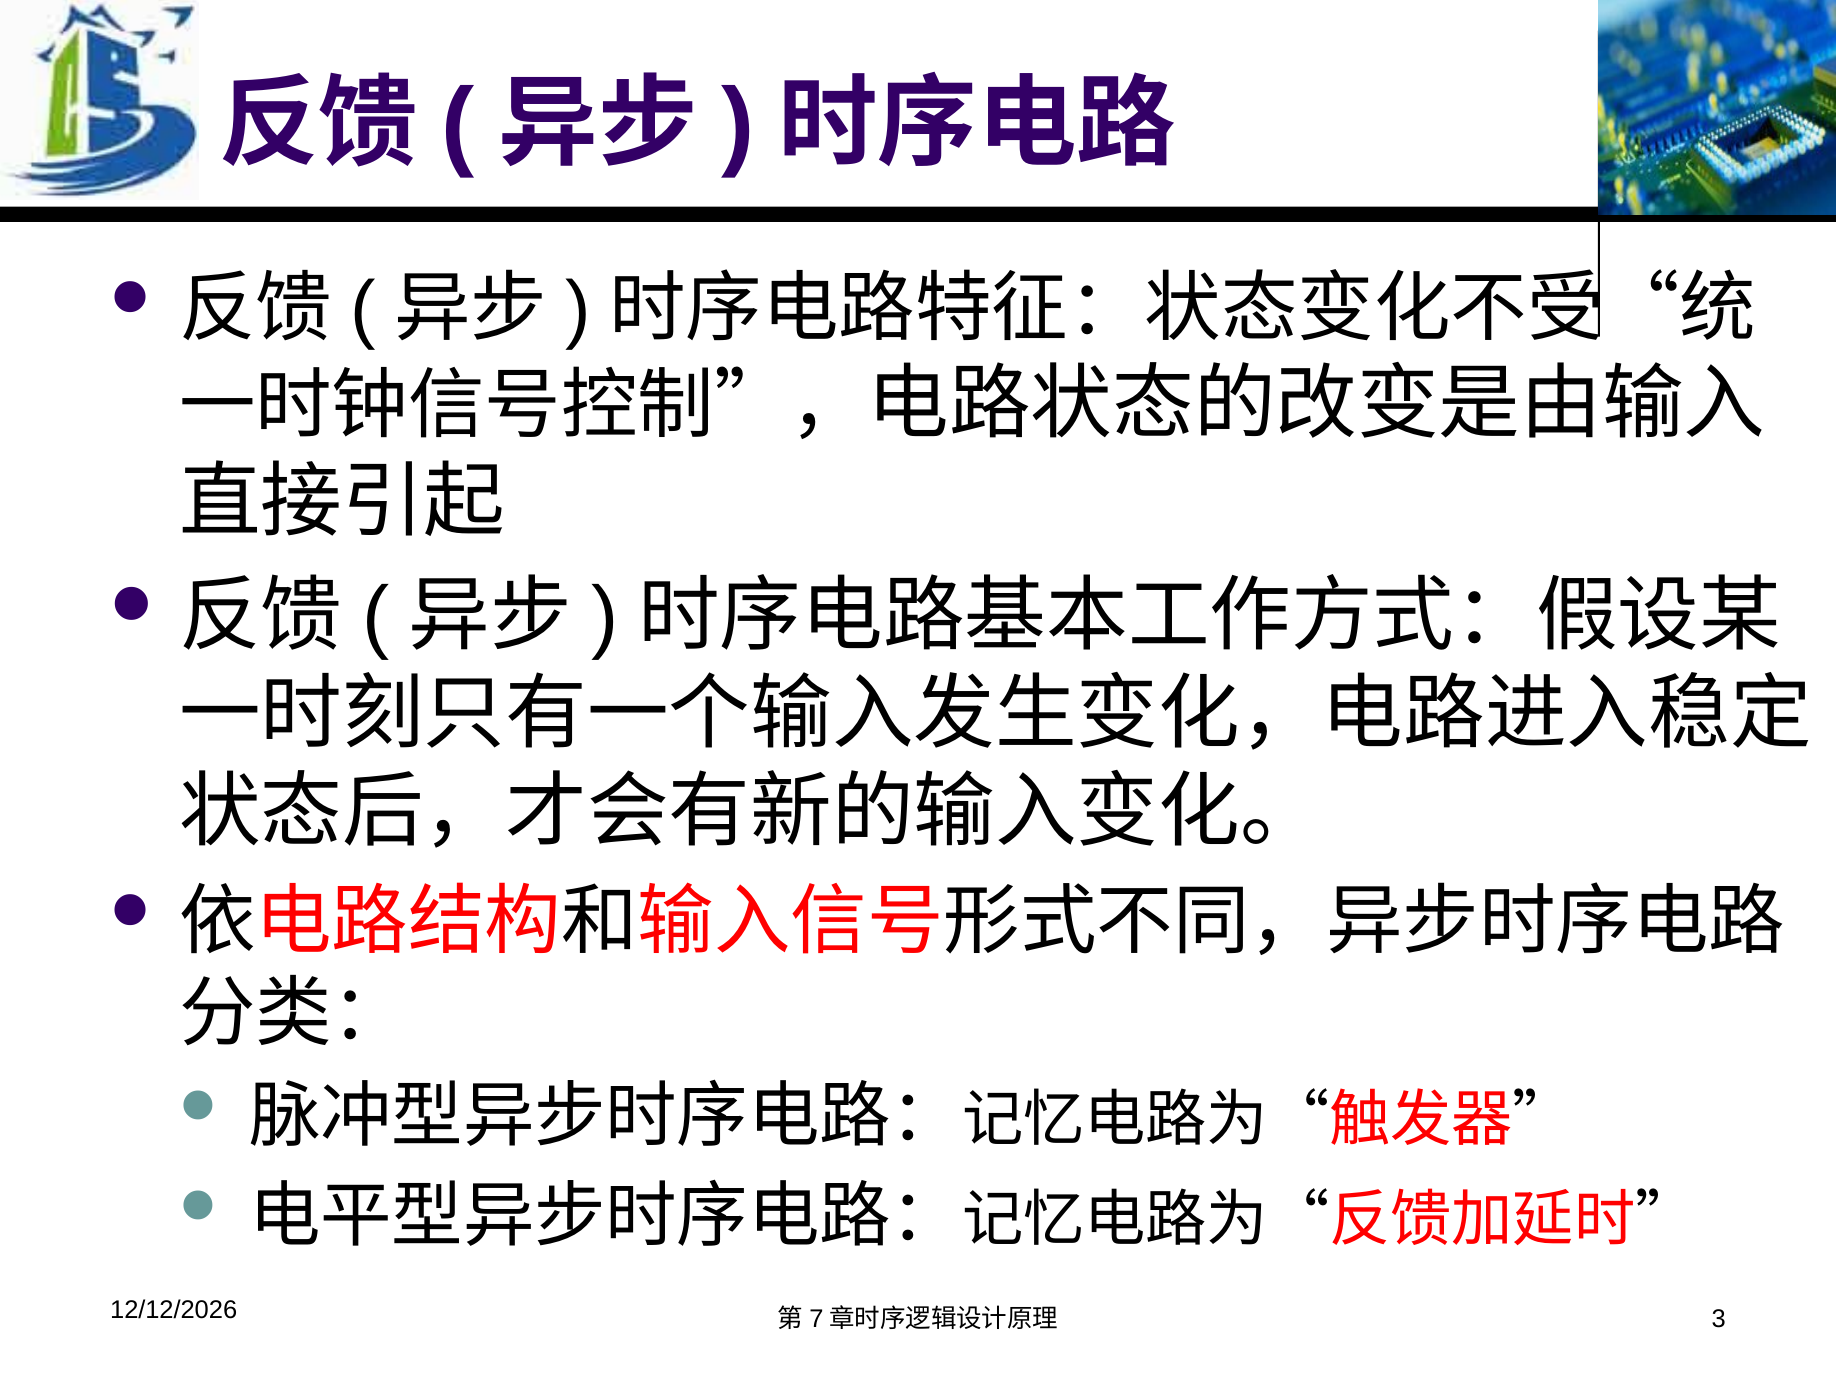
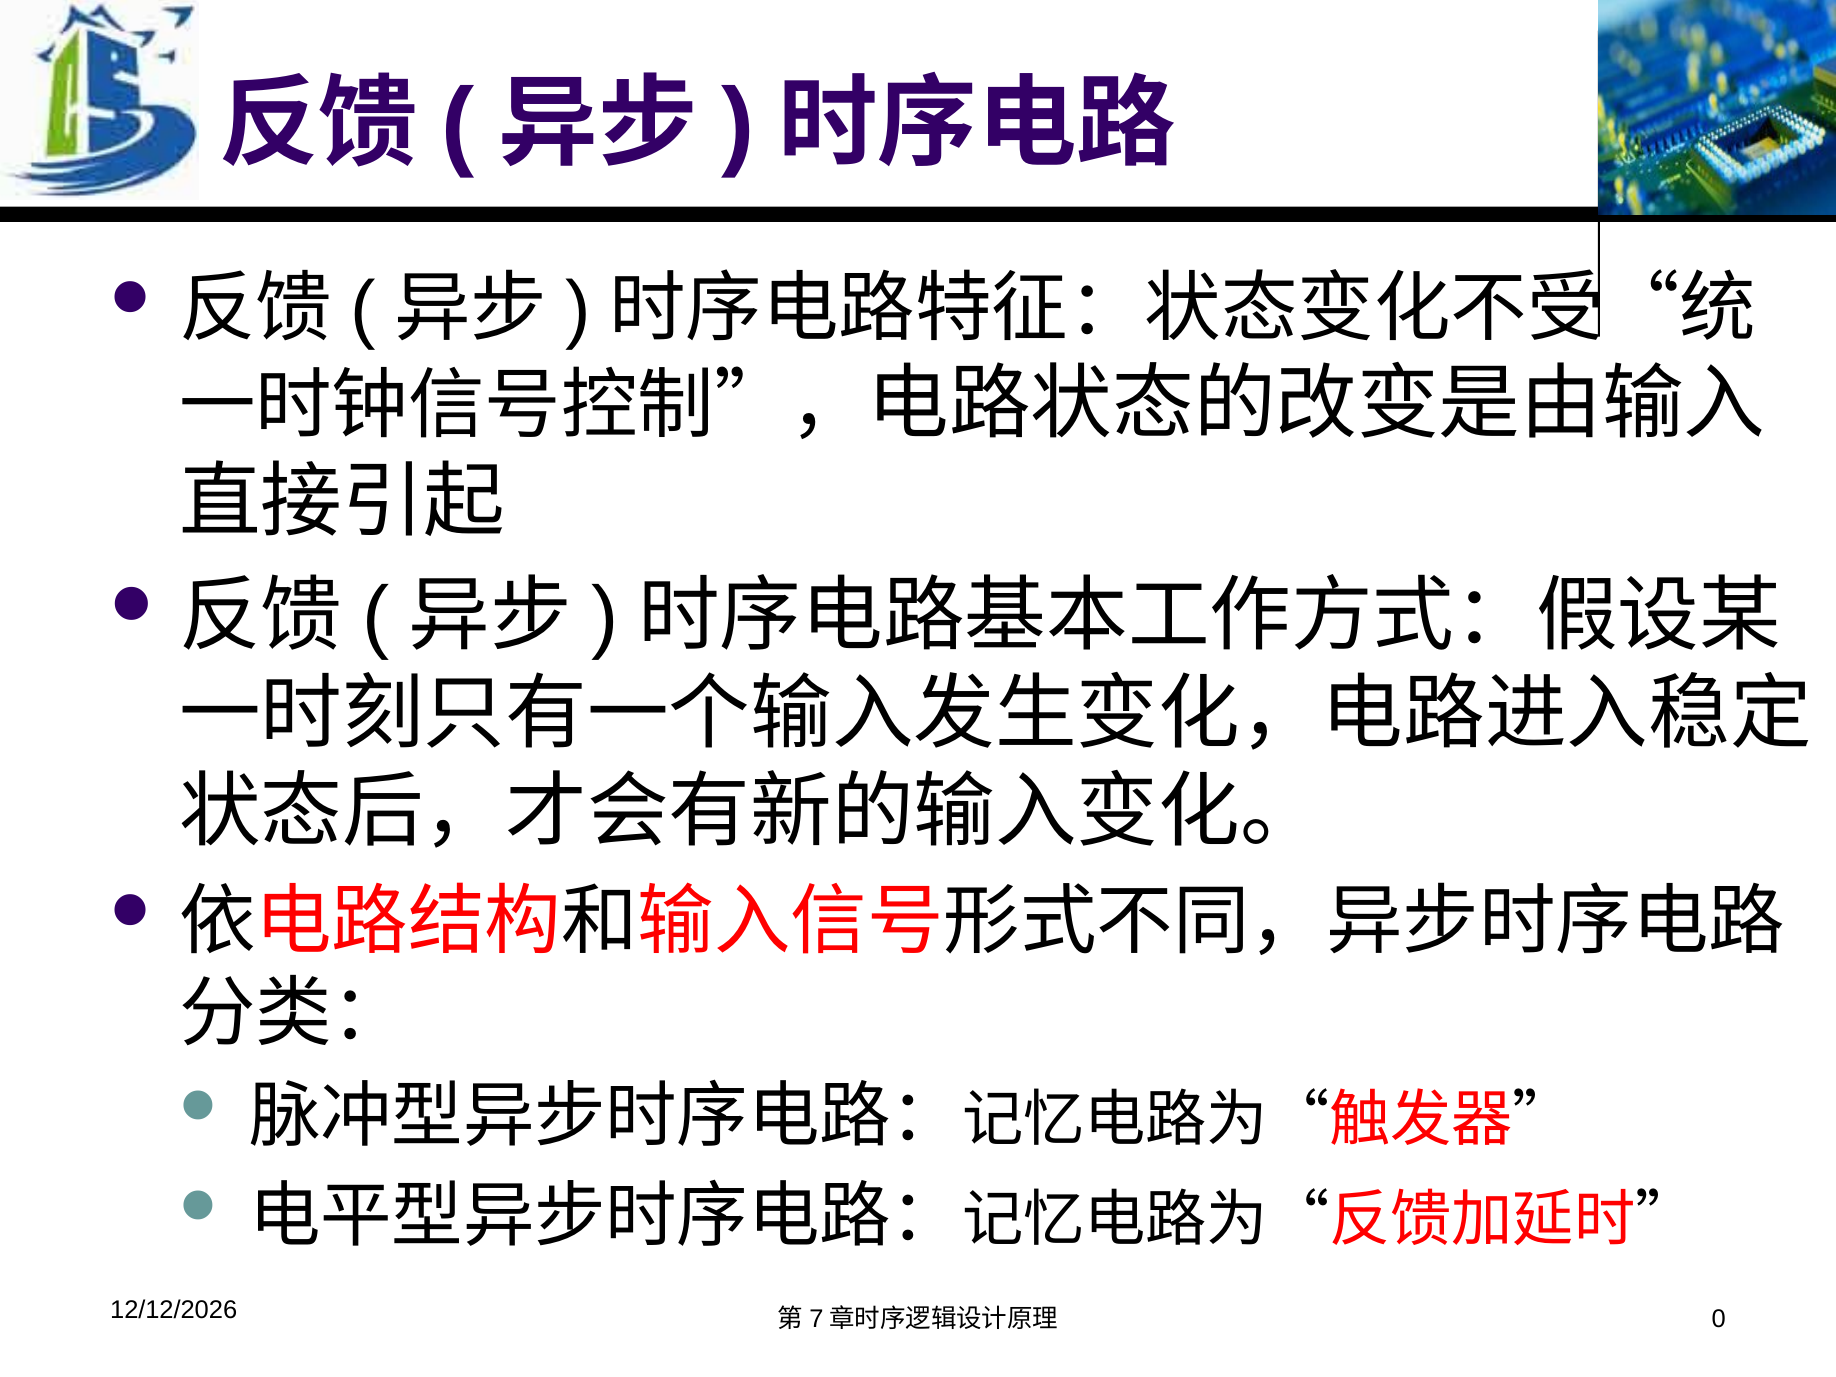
3: 3 -> 0 (1719, 1319)
